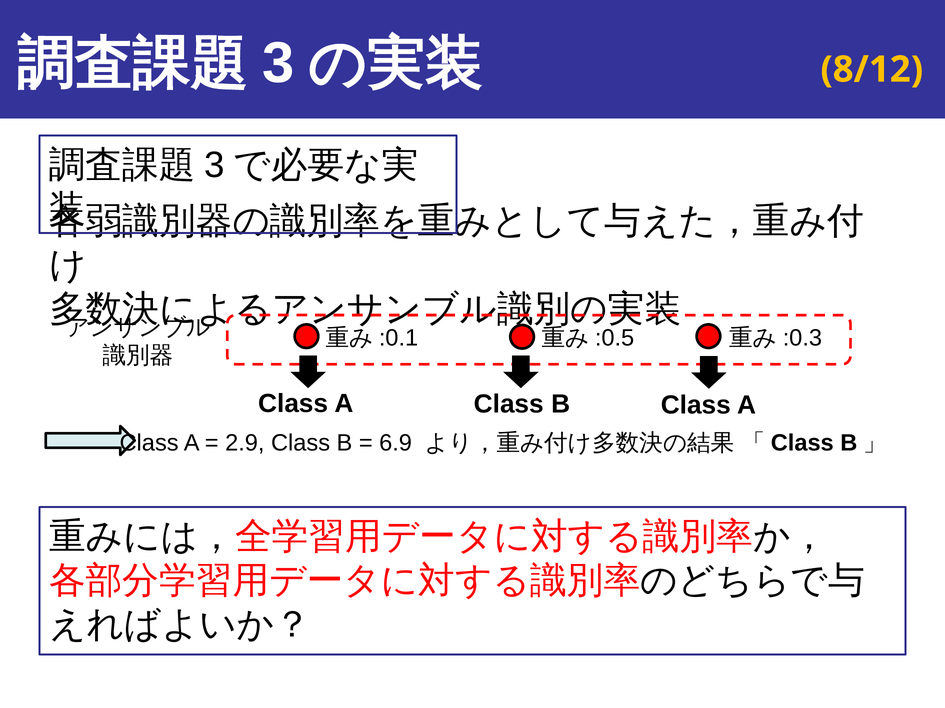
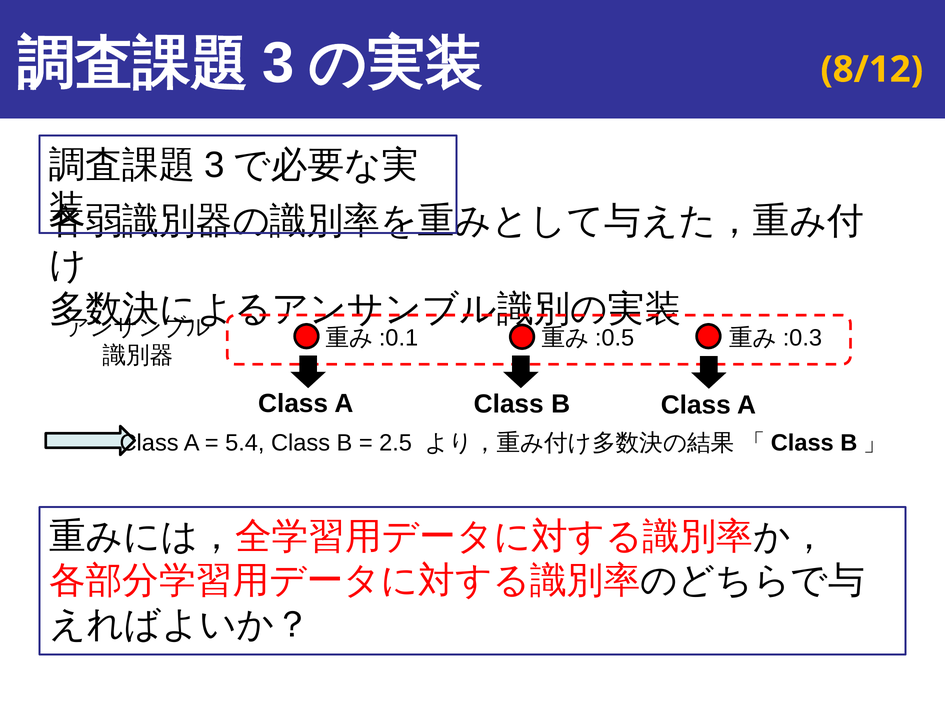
2.9: 2.9 -> 5.4 (245, 443)
6.9: 6.9 -> 2.5 (396, 443)
